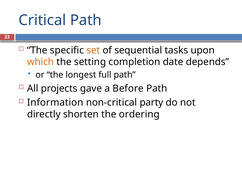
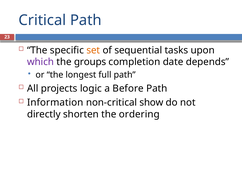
which colour: orange -> purple (41, 62)
setting: setting -> groups (90, 62)
gave: gave -> logic (91, 88)
party: party -> show (151, 102)
